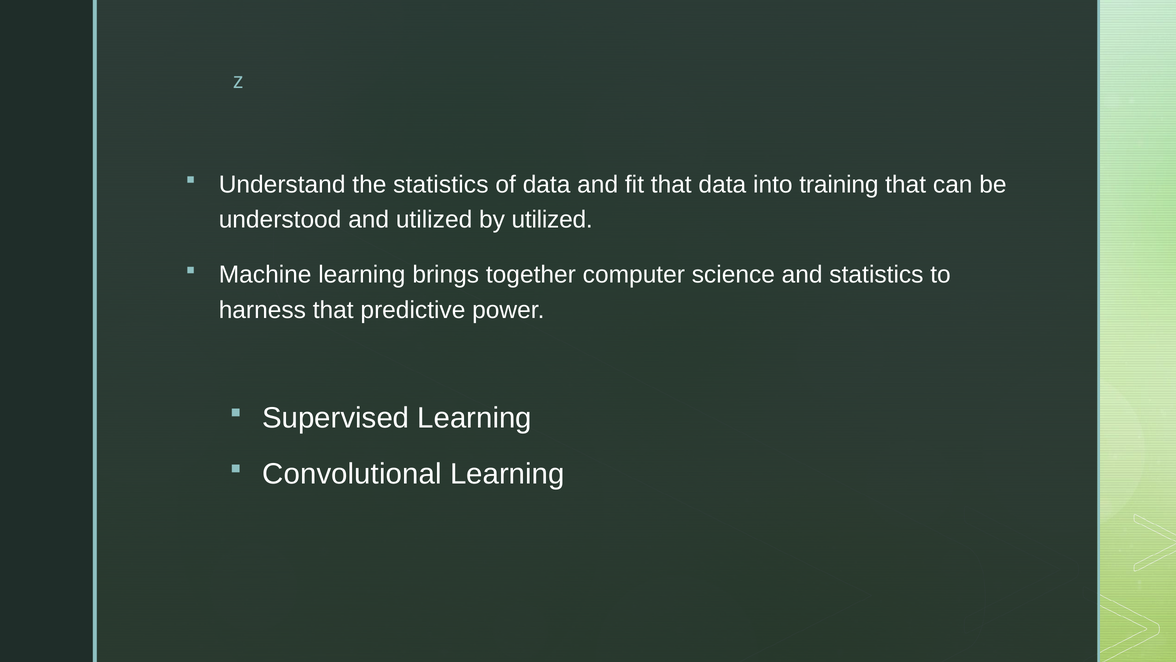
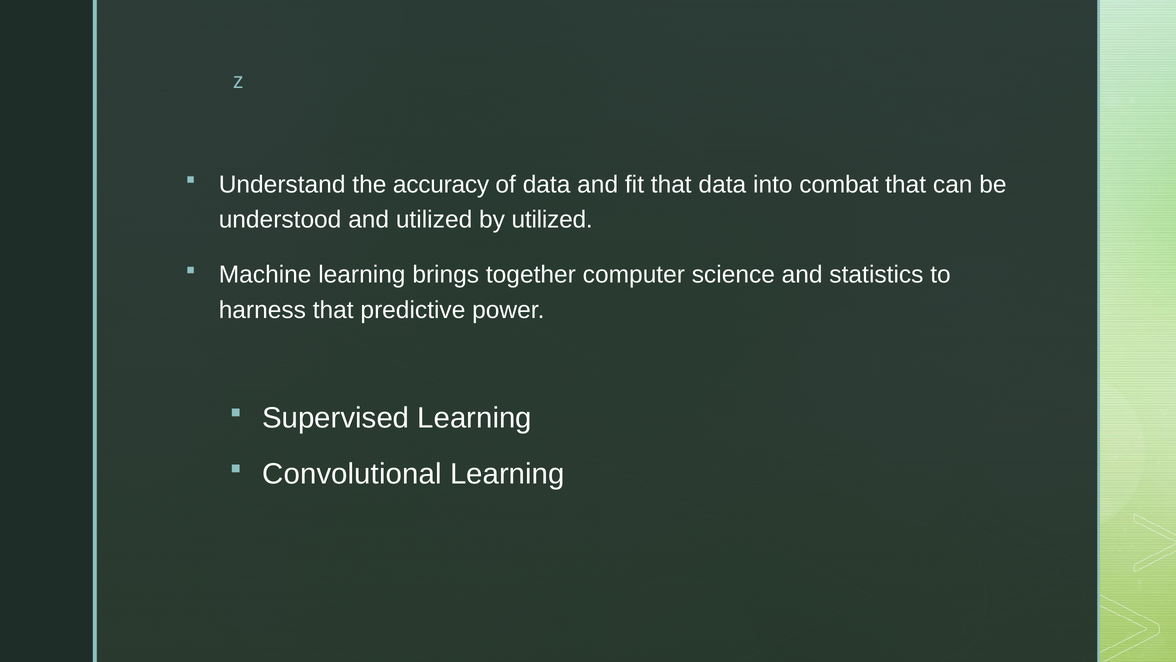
the statistics: statistics -> accuracy (441, 184)
training: training -> combat (839, 184)
